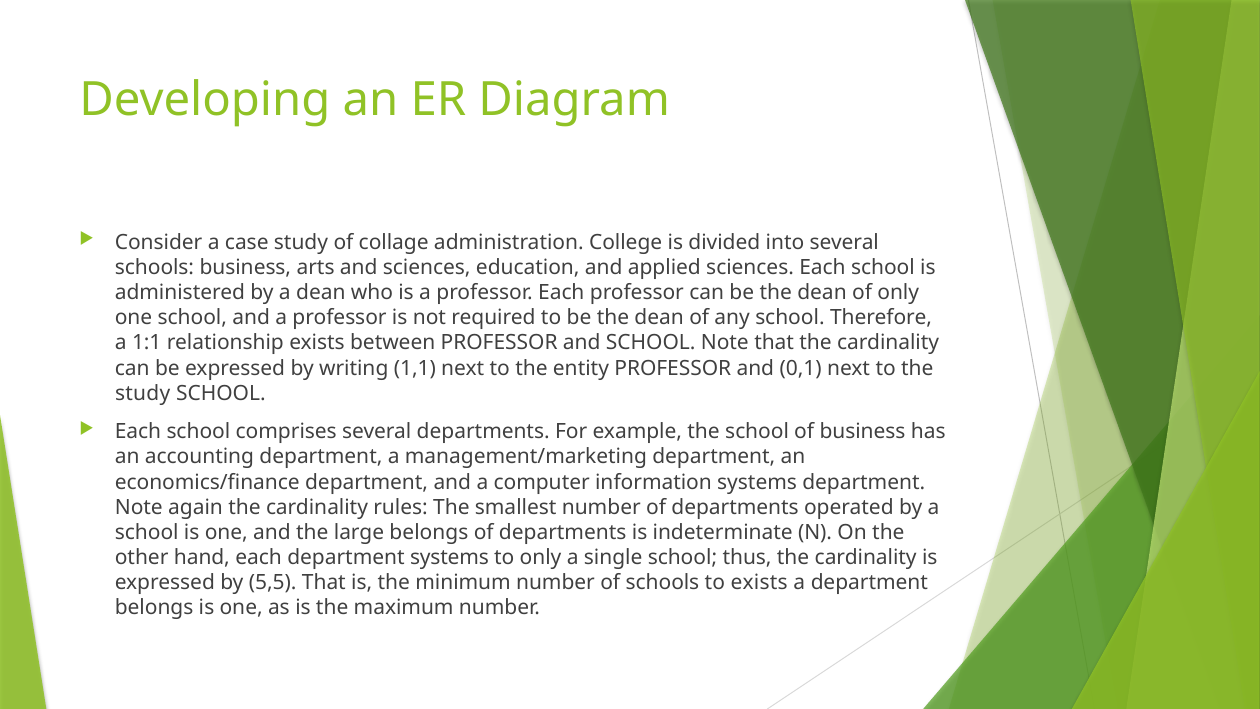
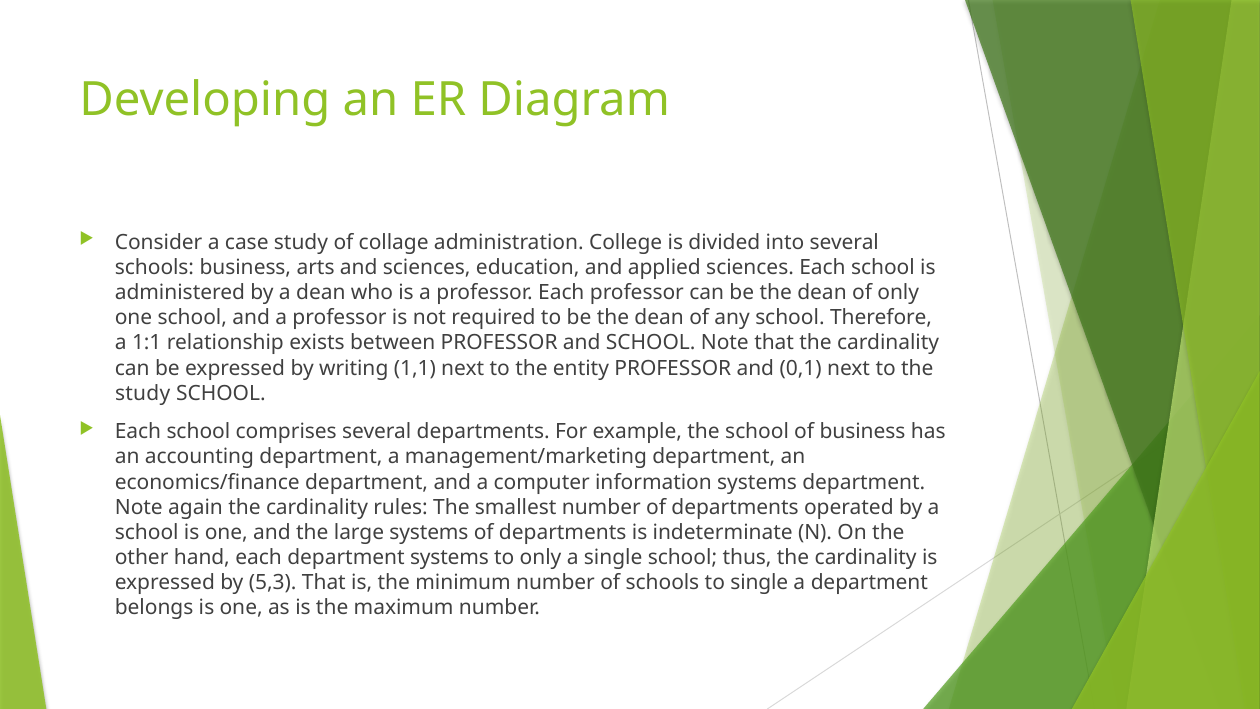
large belongs: belongs -> systems (429, 532)
5,5: 5,5 -> 5,3 (273, 583)
to exists: exists -> single (759, 583)
